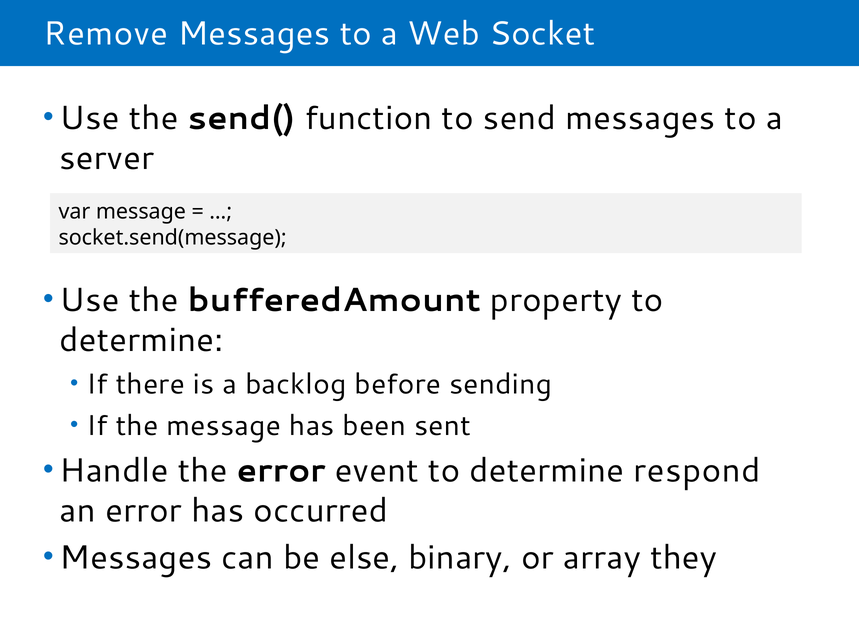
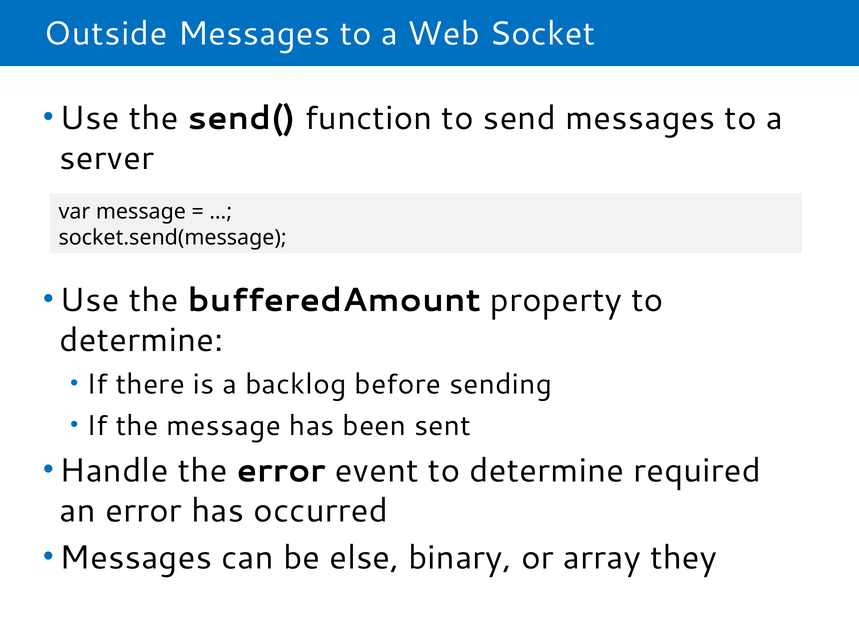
Remove: Remove -> Outside (106, 34)
respond: respond -> required (697, 471)
